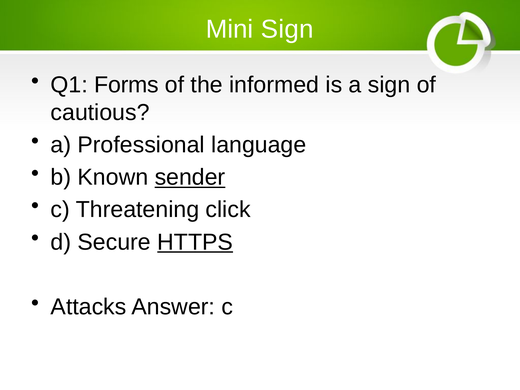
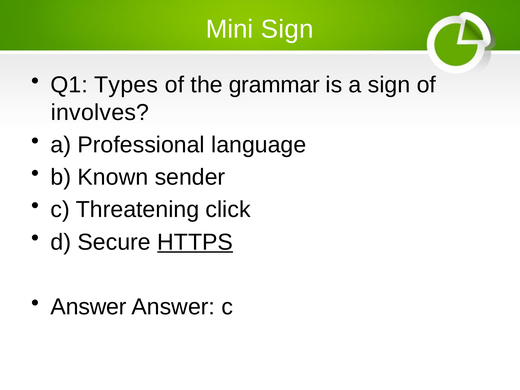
Forms: Forms -> Types (126, 85)
informed: informed -> grammar (274, 85)
cautious: cautious -> involves (100, 113)
sender underline: present -> none (190, 177)
Attacks: Attacks -> Answer (89, 307)
